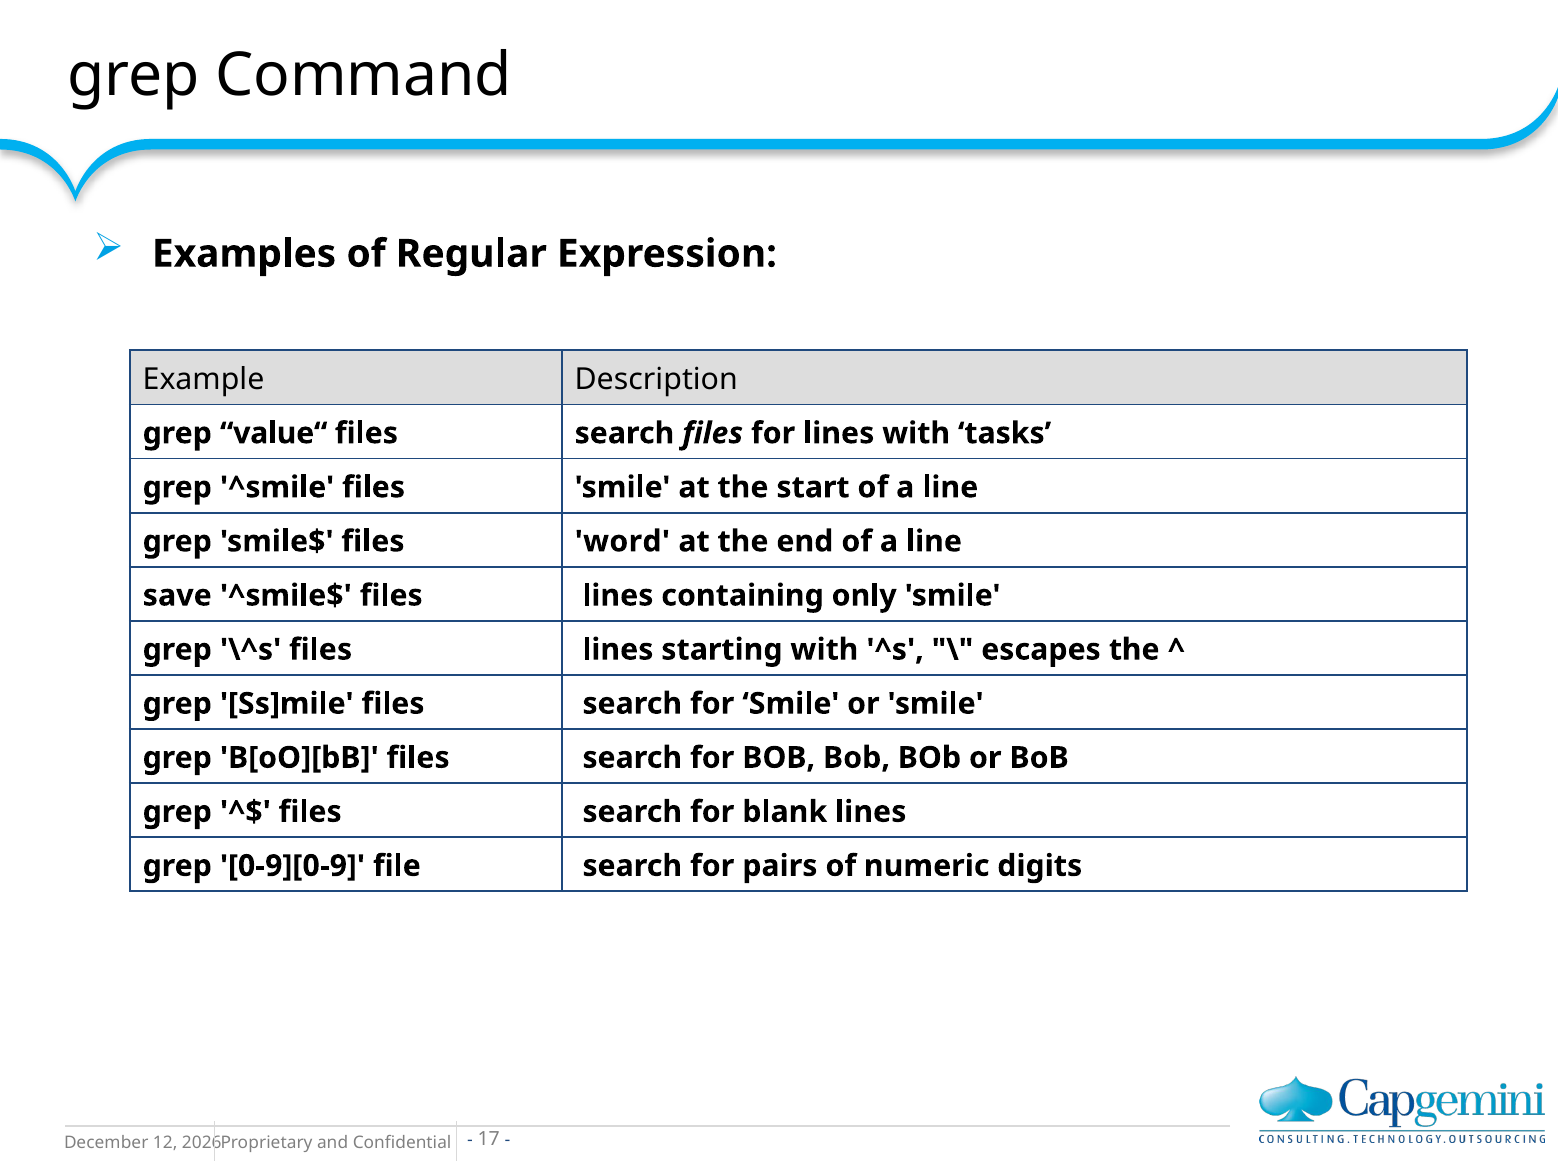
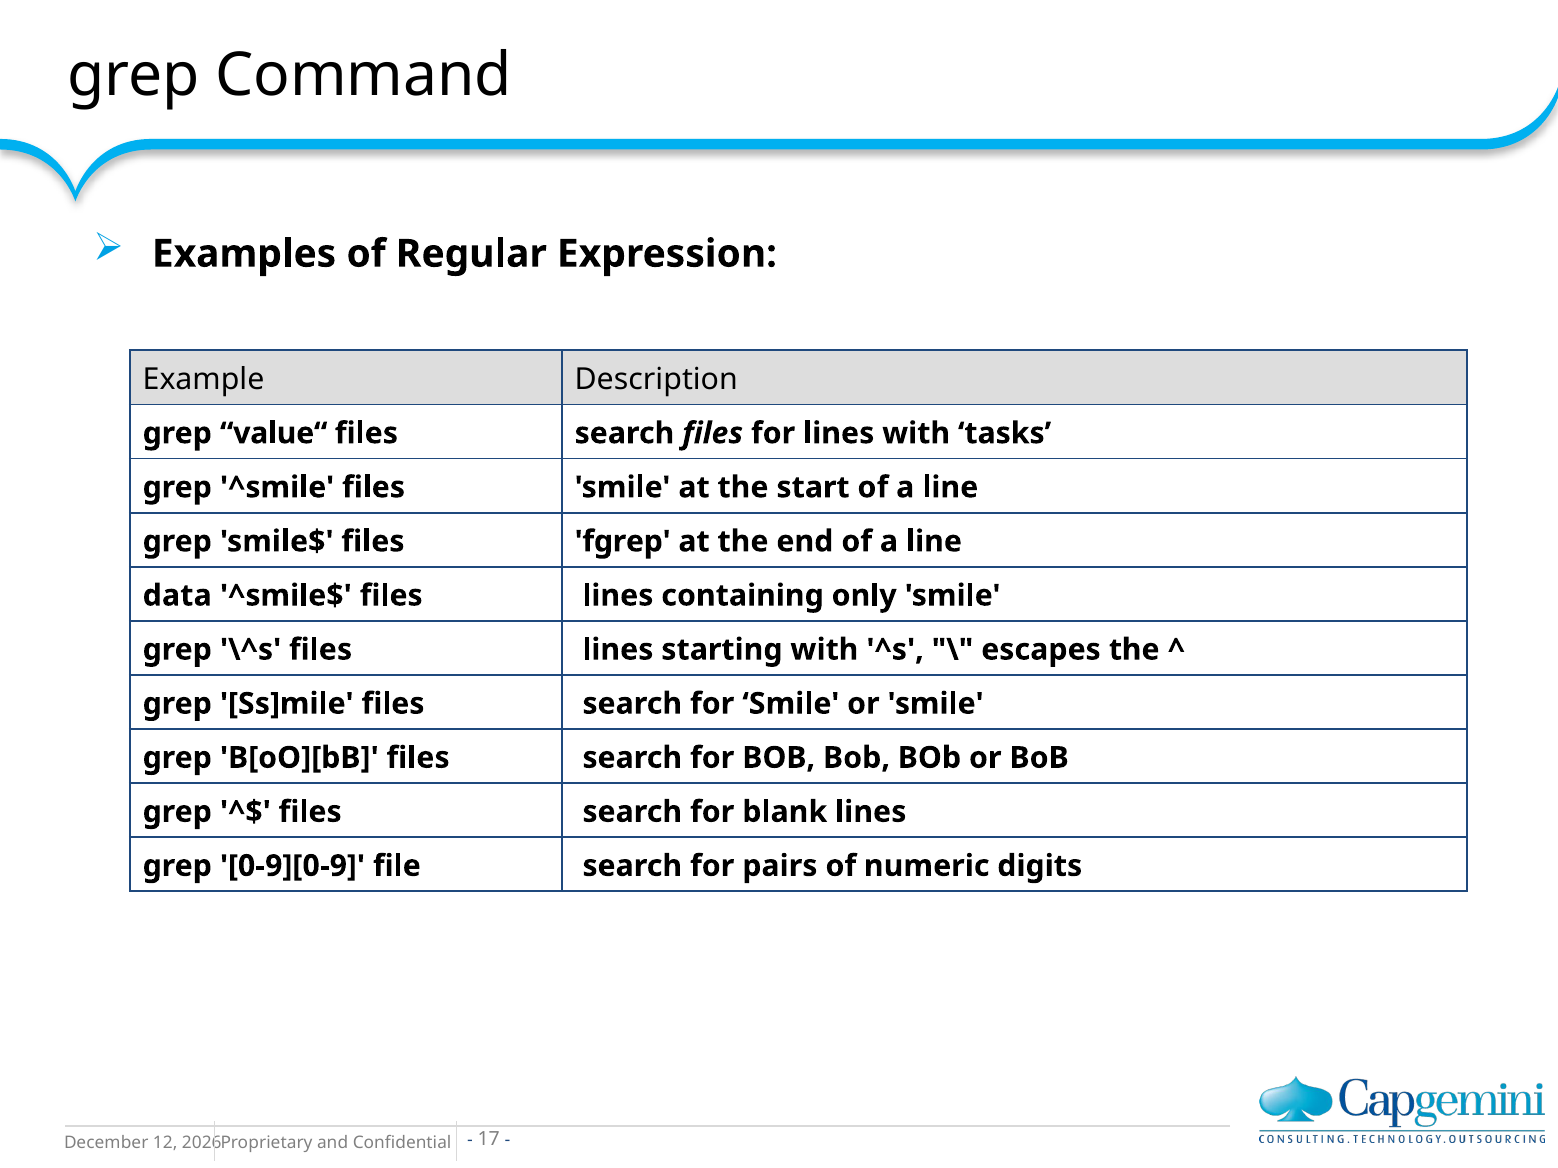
word: word -> fgrep (623, 542)
save: save -> data (177, 596)
